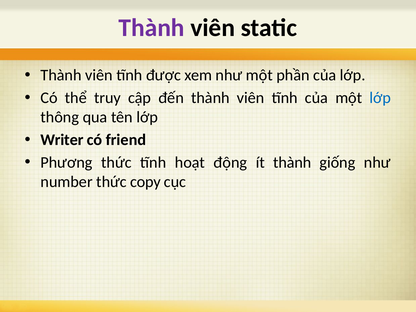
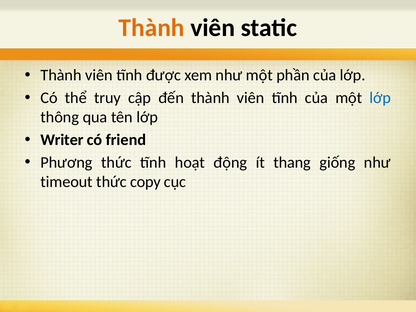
Thành colour: purple -> orange (152, 28)
ít thành: thành -> thang (292, 163)
number: number -> timeout (67, 182)
